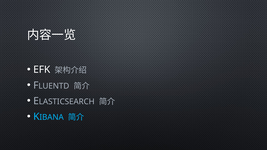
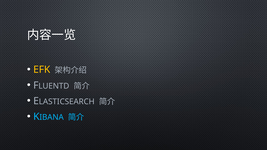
EFK colour: white -> yellow (42, 70)
